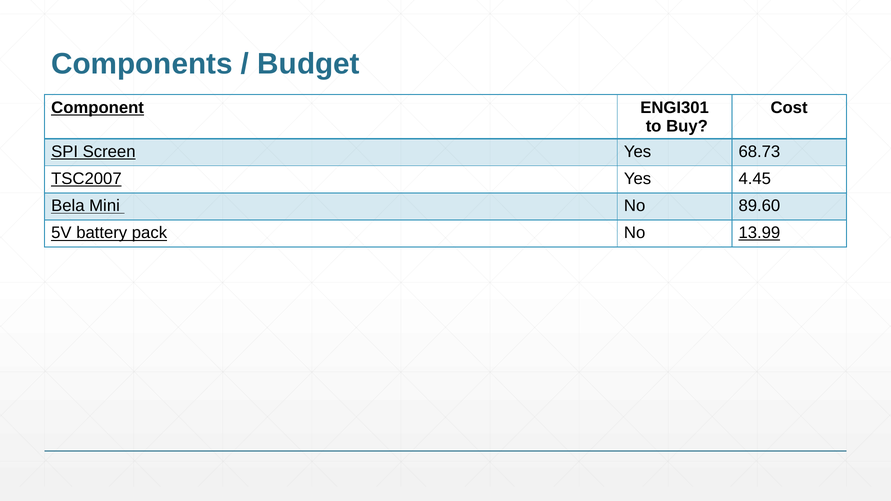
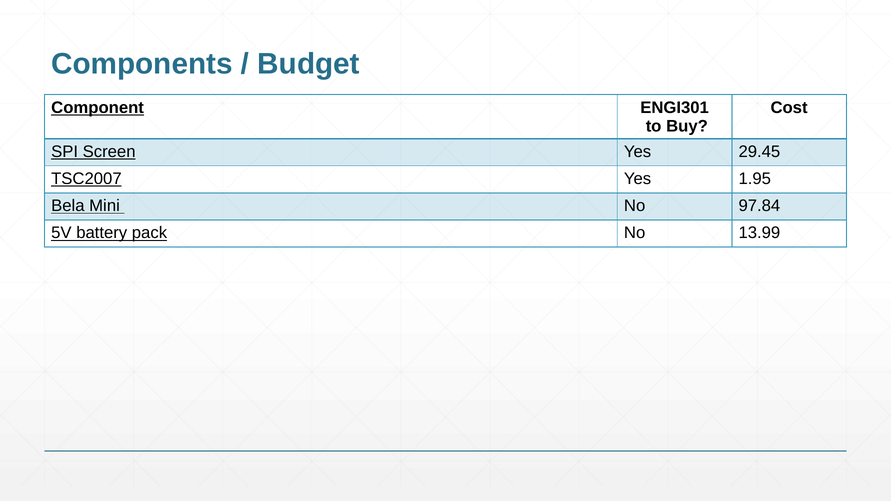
68.73: 68.73 -> 29.45 (759, 152)
4.45: 4.45 -> 1.95 (755, 179)
89.60: 89.60 -> 97.84 (759, 206)
13.99 underline: present -> none (759, 233)
